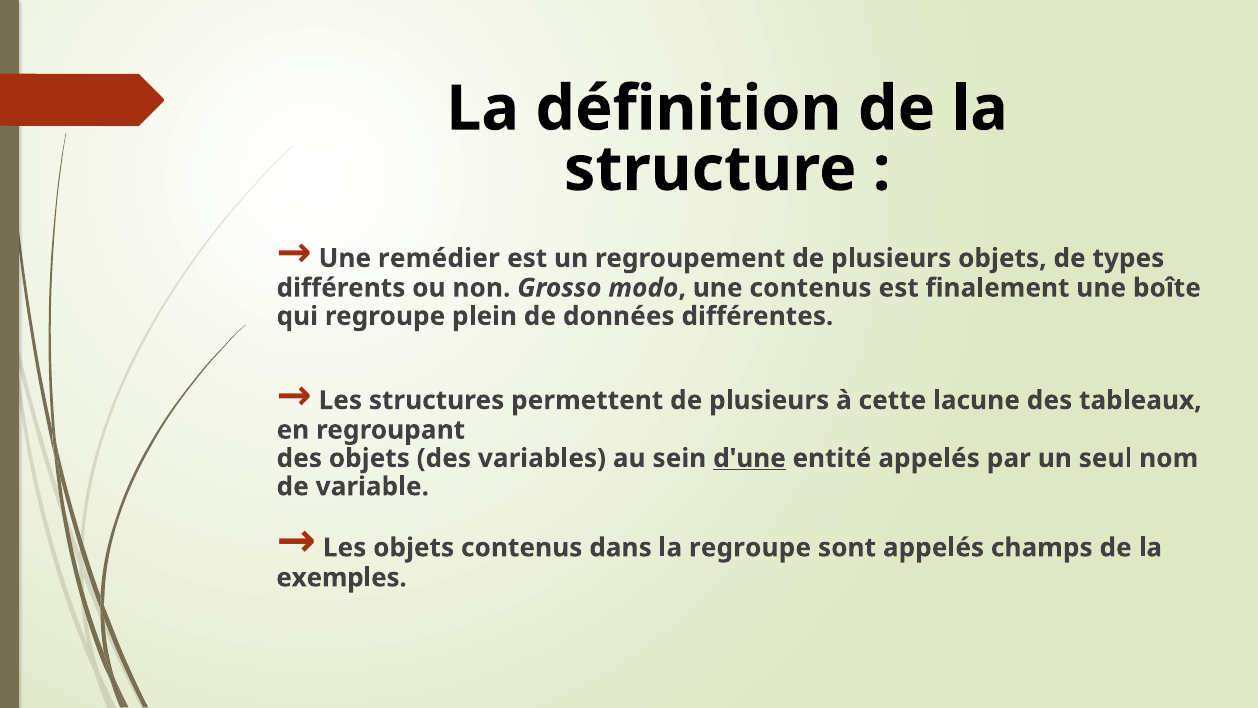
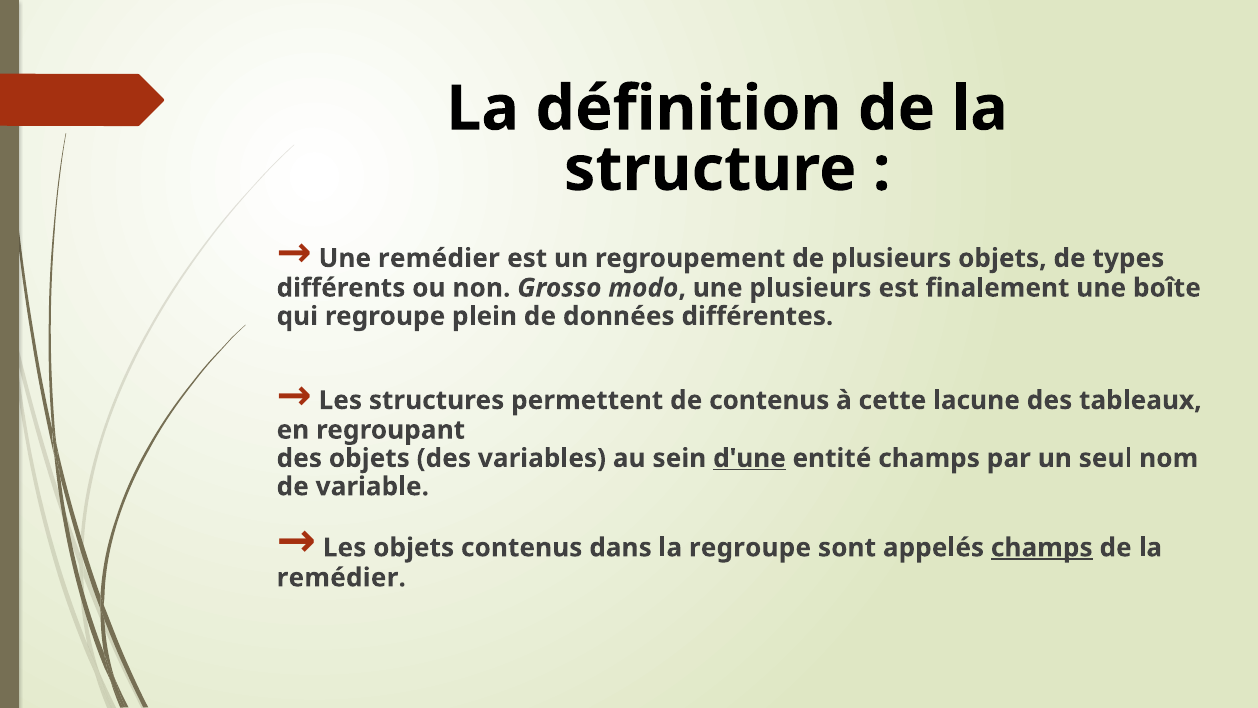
une contenus: contenus -> plusieurs (810, 288)
permettent de plusieurs: plusieurs -> contenus (769, 400)
entité appelés: appelés -> champs (929, 458)
champs underline: none -> present (1042, 547)
exemples: exemples -> remédier (341, 577)
